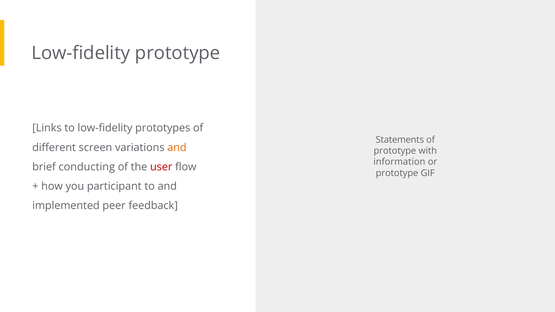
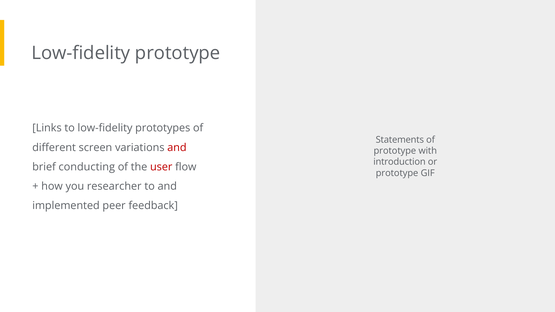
and colour: orange -> red (177, 148)
information: information -> introduction (399, 162)
participant: participant -> researcher (114, 186)
